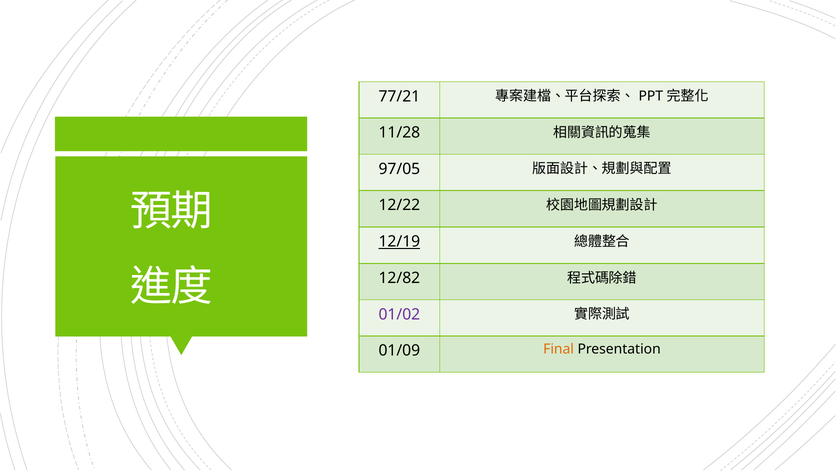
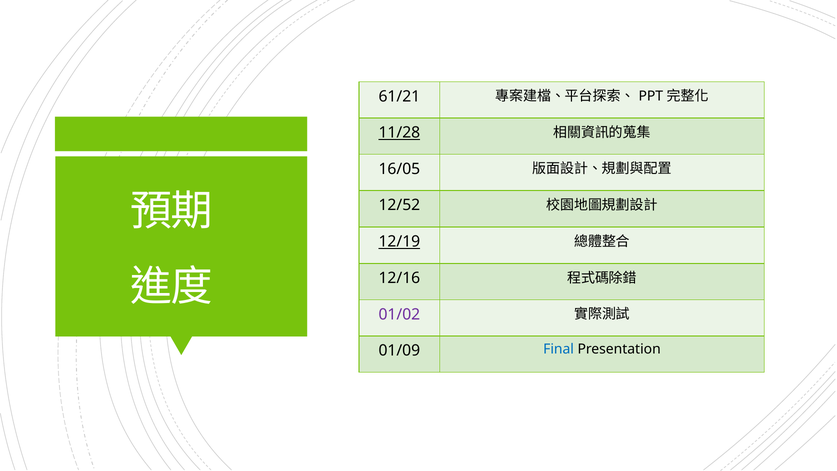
77/21: 77/21 -> 61/21 (399, 96)
11/28 underline: none -> present (399, 133)
97/05: 97/05 -> 16/05 (399, 169)
12/22: 12/22 -> 12/52 (399, 205)
12/82: 12/82 -> 12/16 (399, 278)
Final colour: orange -> blue (559, 349)
